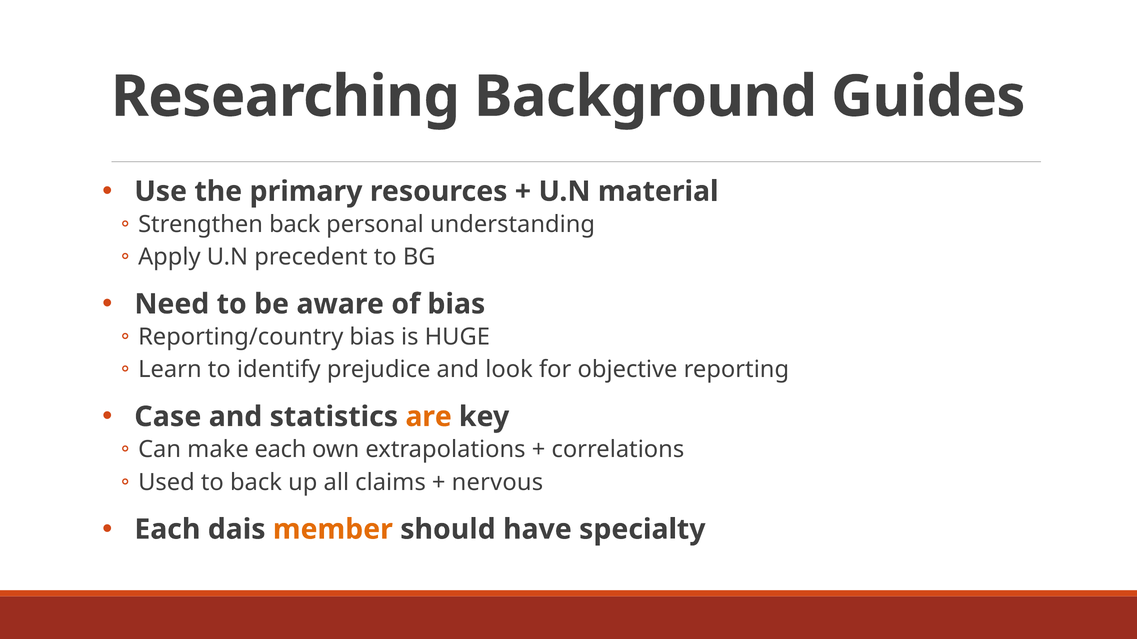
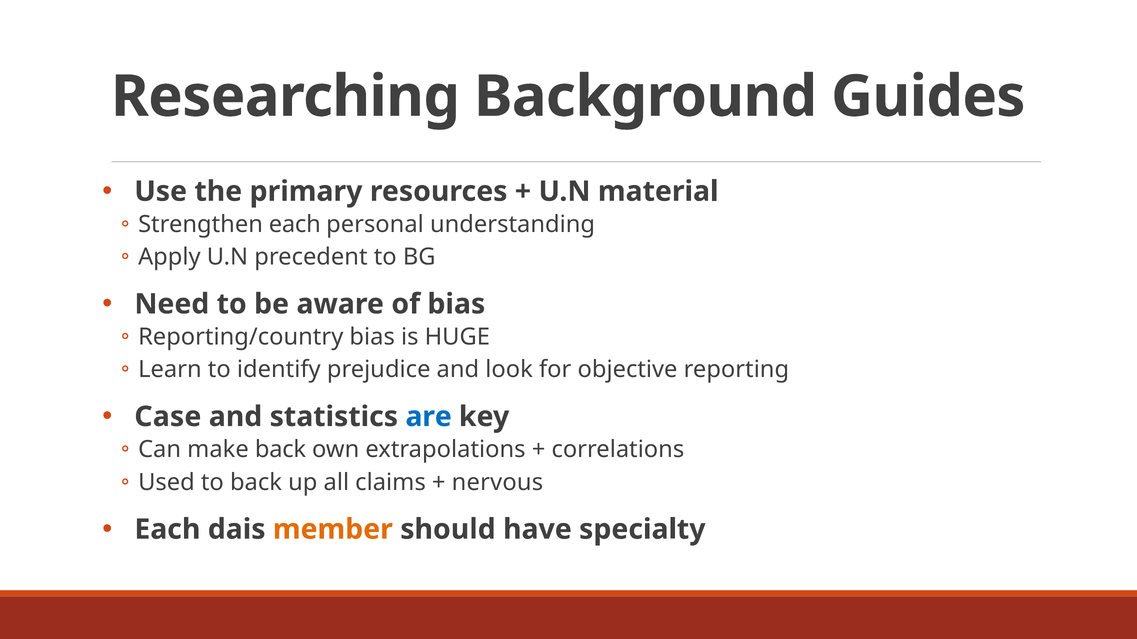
Strengthen back: back -> each (295, 225)
are colour: orange -> blue (429, 417)
make each: each -> back (281, 450)
